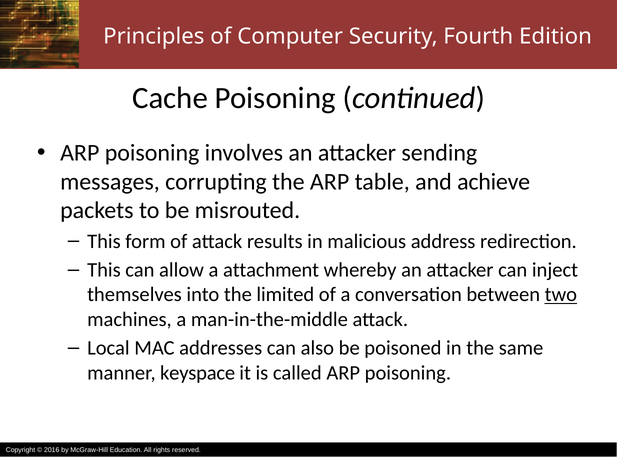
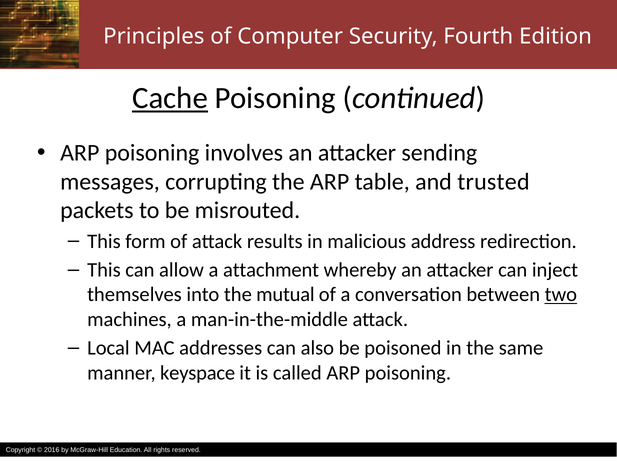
Cache underline: none -> present (170, 98)
achieve: achieve -> trusted (493, 182)
limited: limited -> mutual (285, 295)
